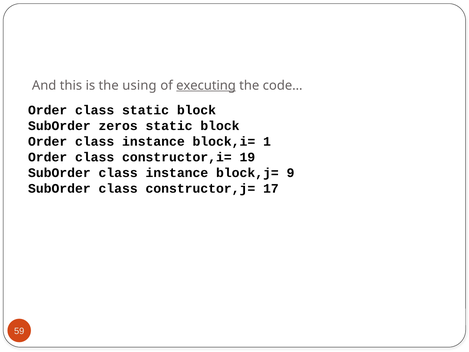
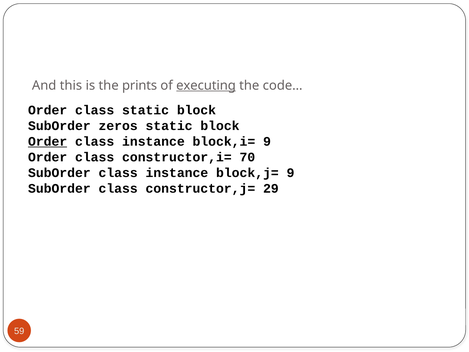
using: using -> prints (140, 85)
Order underline: none -> present (48, 141)
block,i= 1: 1 -> 9 (267, 141)
19: 19 -> 70 (247, 157)
17: 17 -> 29 (271, 188)
